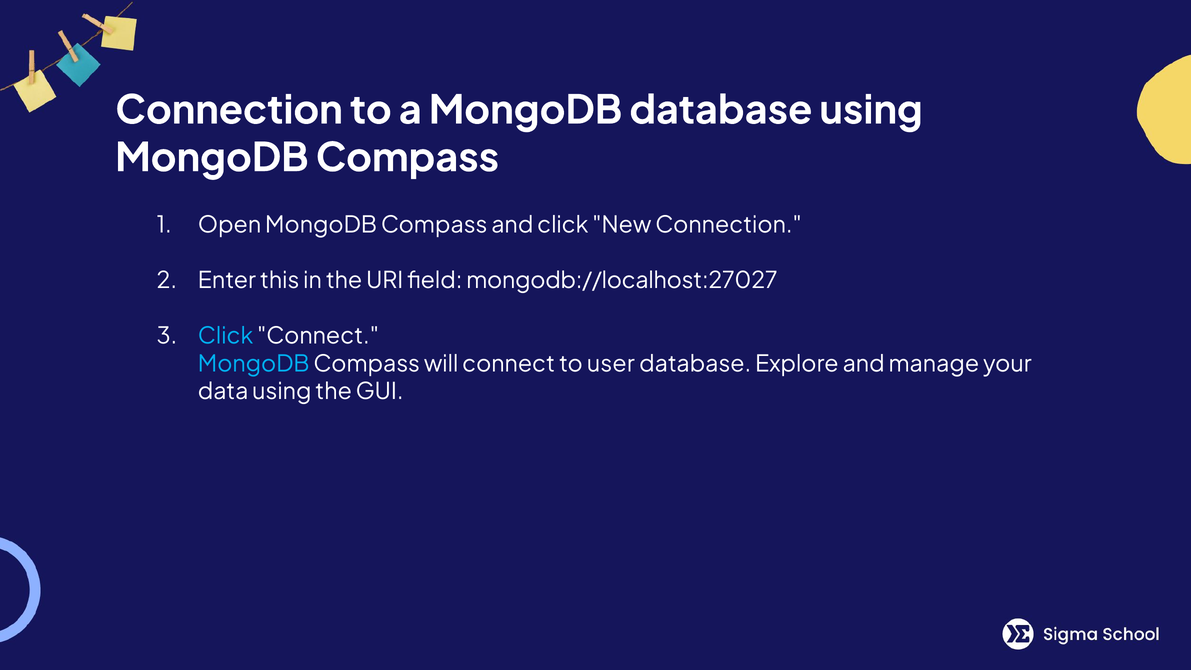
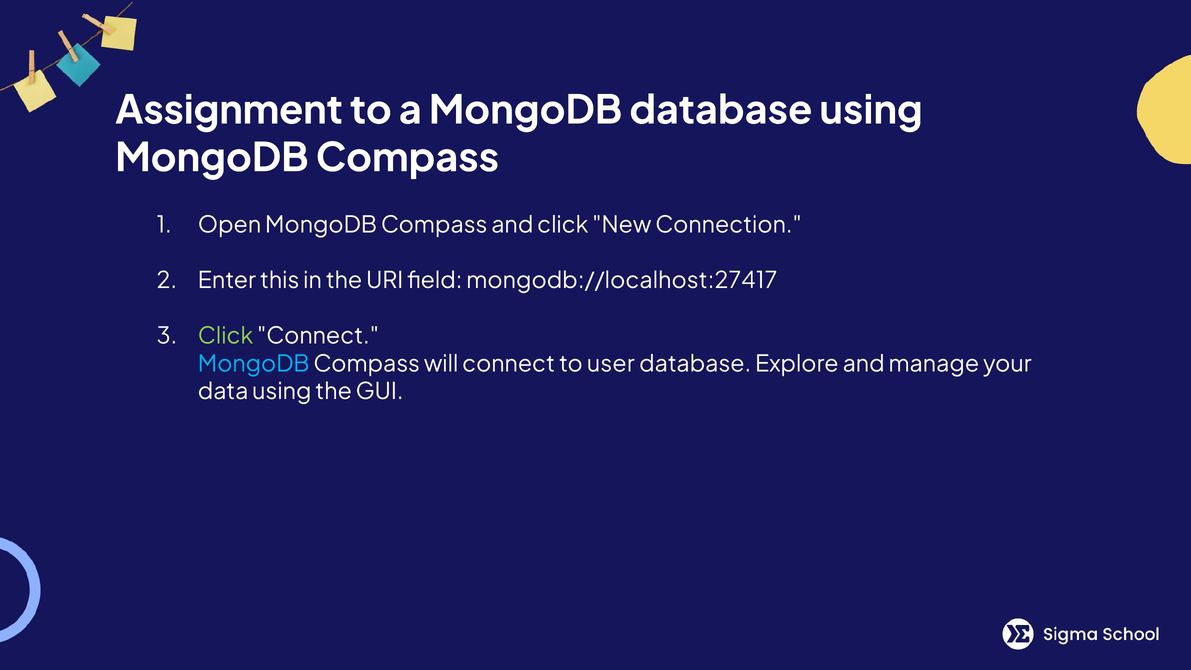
Connection: Connection -> Assignment (229, 110)
mongodb://localhost:27027: mongodb://localhost:27027 -> mongodb://localhost:27417 (622, 281)
Click colour: light blue -> light green (226, 336)
